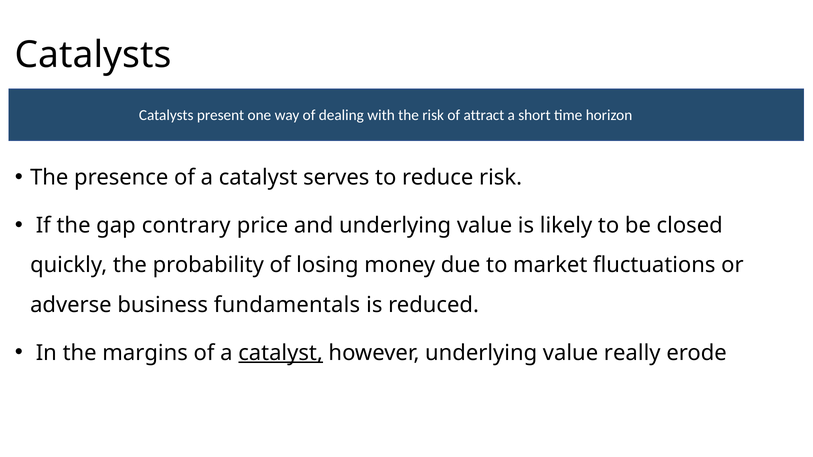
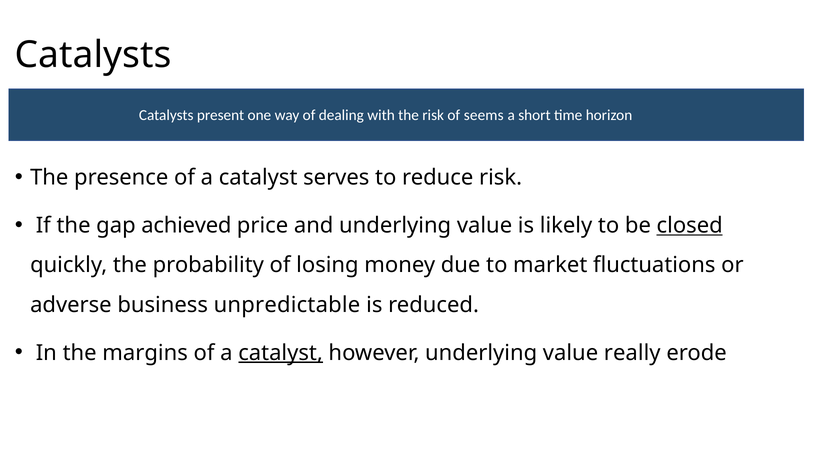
attract: attract -> seems (484, 115)
contrary: contrary -> achieved (186, 226)
closed underline: none -> present (690, 226)
fundamentals: fundamentals -> unpredictable (287, 305)
